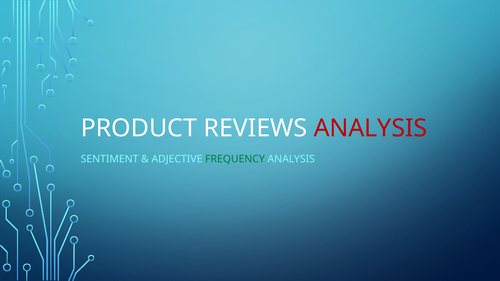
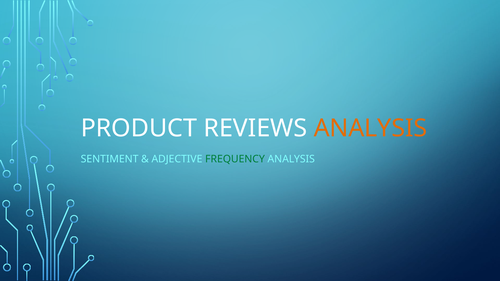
ANALYSIS colour: red -> orange (370, 128)
